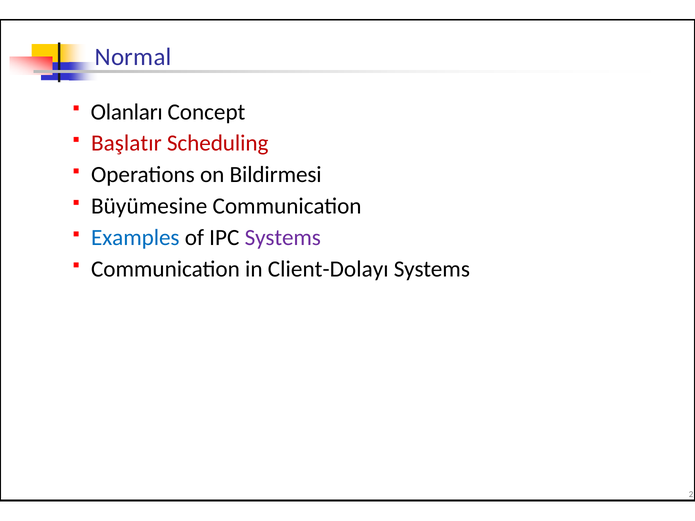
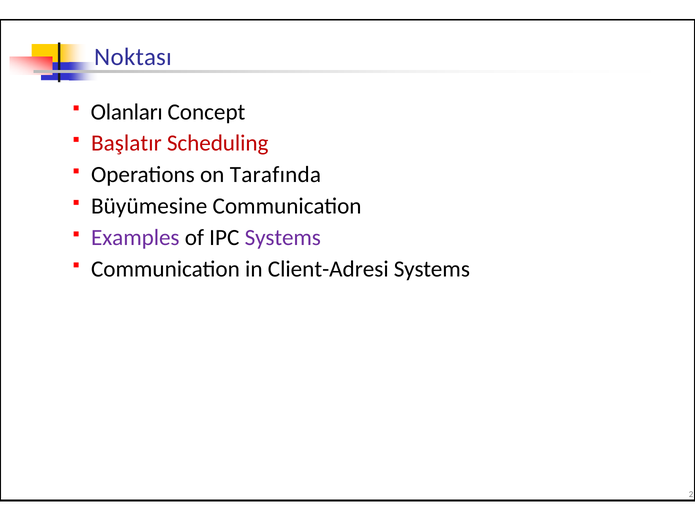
Normal: Normal -> Noktası (133, 57)
Bildirmesi: Bildirmesi -> Tarafında (275, 175)
Examples colour: blue -> purple (135, 238)
Client-Dolayı: Client-Dolayı -> Client-Adresi (328, 269)
